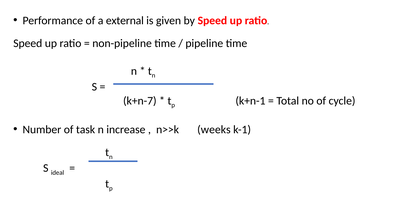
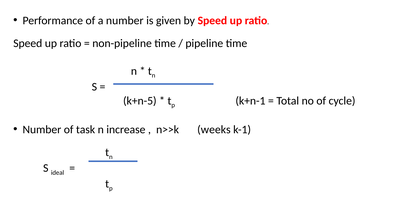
a external: external -> number (125, 20)
k+n-7: k+n-7 -> k+n-5 (140, 101)
